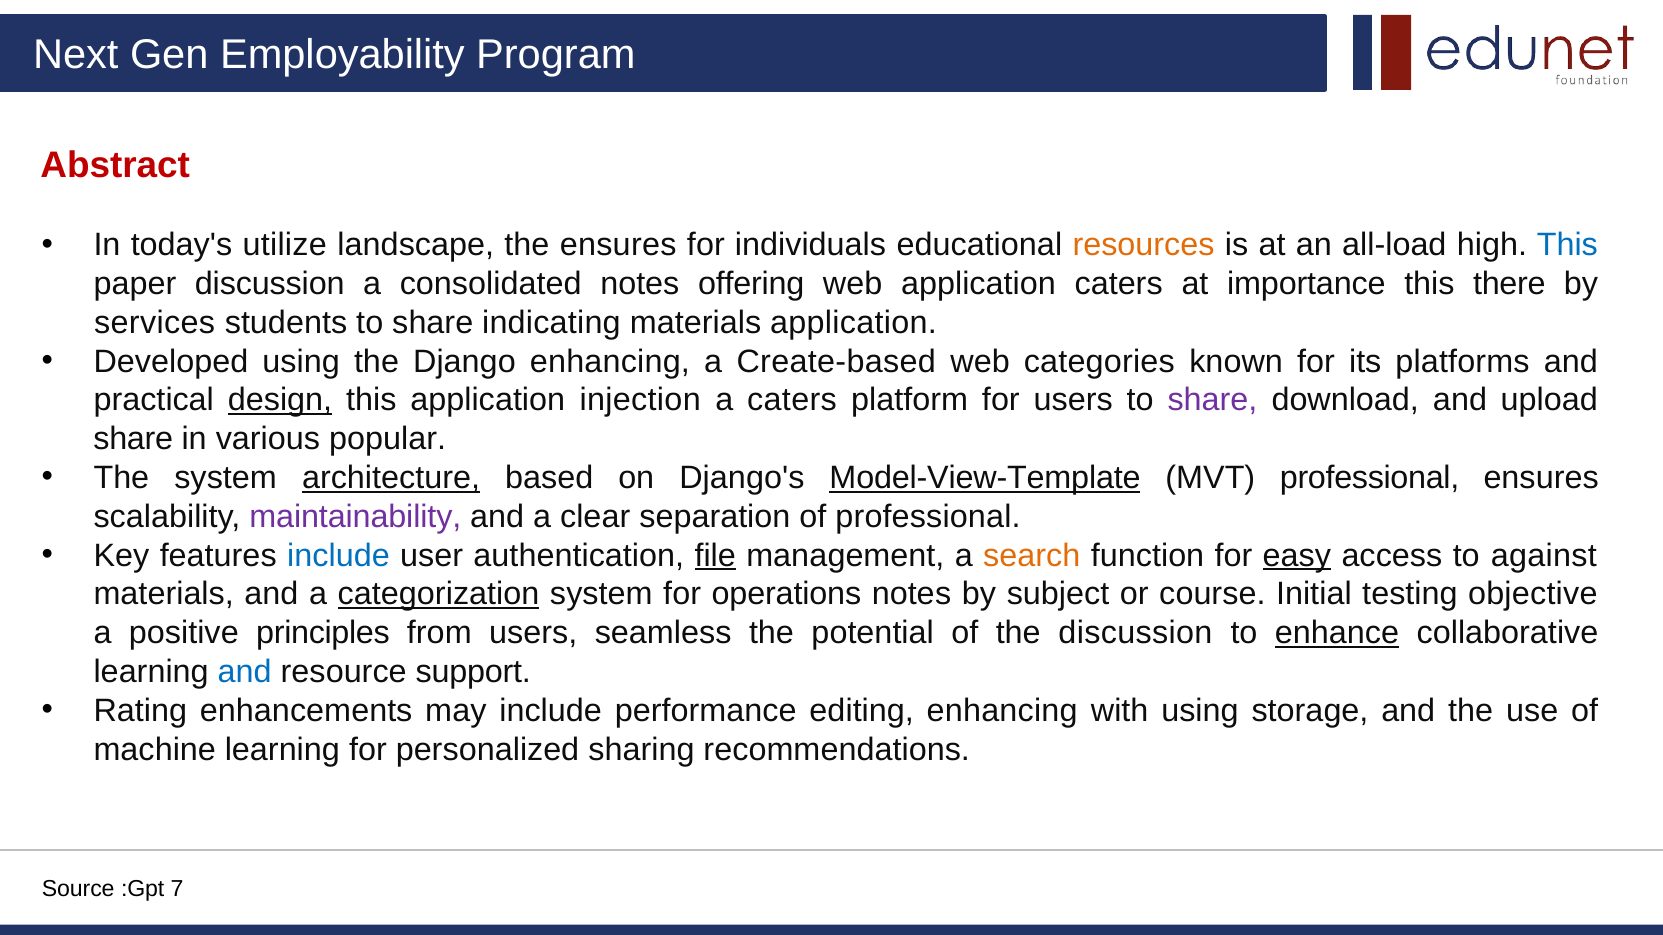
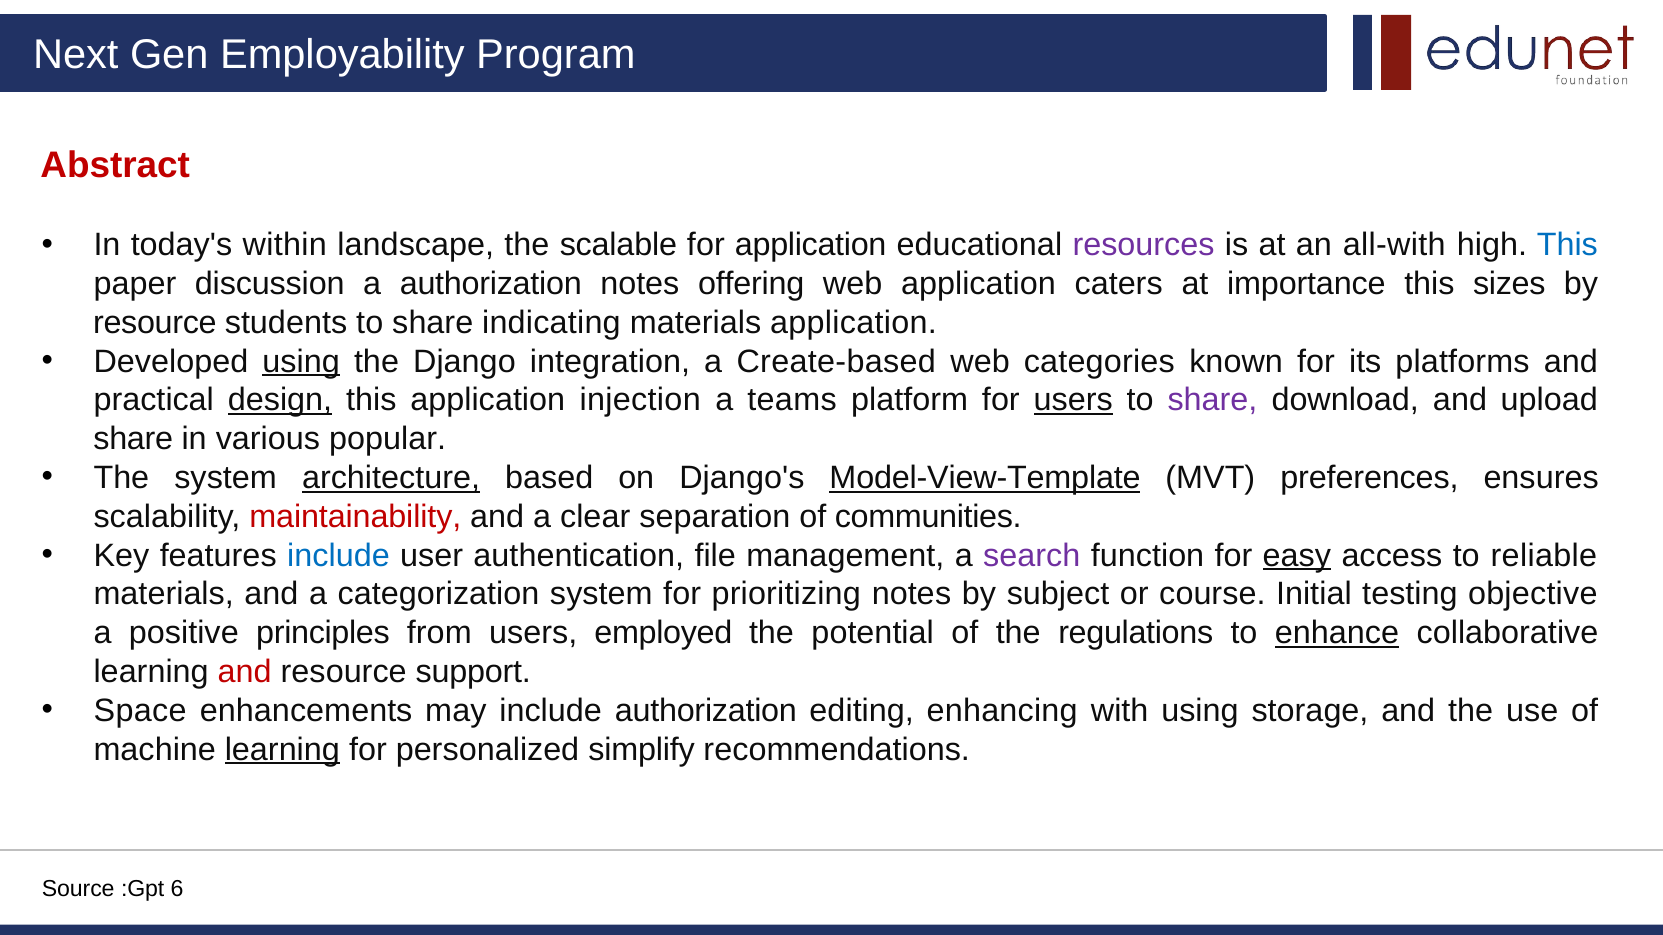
utilize: utilize -> within (285, 245)
the ensures: ensures -> scalable (618, 245)
for individuals: individuals -> application (811, 245)
resources colour: orange -> purple (1144, 245)
all-load: all-load -> all-with (1394, 245)
a consolidated: consolidated -> authorization (491, 284)
there: there -> sizes (1509, 284)
services: services -> resource (155, 323)
using underline: none -> present (301, 362)
Django enhancing: enhancing -> integration (610, 362)
a caters: caters -> teams (792, 400)
users underline: none -> present (1073, 400)
MVT professional: professional -> preferences (1369, 478)
maintainability colour: purple -> red (355, 517)
of professional: professional -> communities (928, 517)
file underline: present -> none (715, 556)
search colour: orange -> purple (1032, 556)
against: against -> reliable (1544, 556)
categorization underline: present -> none (439, 595)
operations: operations -> prioritizing (786, 595)
seamless: seamless -> employed (663, 633)
the discussion: discussion -> regulations (1136, 633)
and colour: blue -> red (245, 672)
Rating: Rating -> Space (140, 711)
include performance: performance -> authorization (706, 711)
learning underline: none -> present (282, 750)
sharing: sharing -> simplify (642, 750)
7: 7 -> 6 (177, 889)
